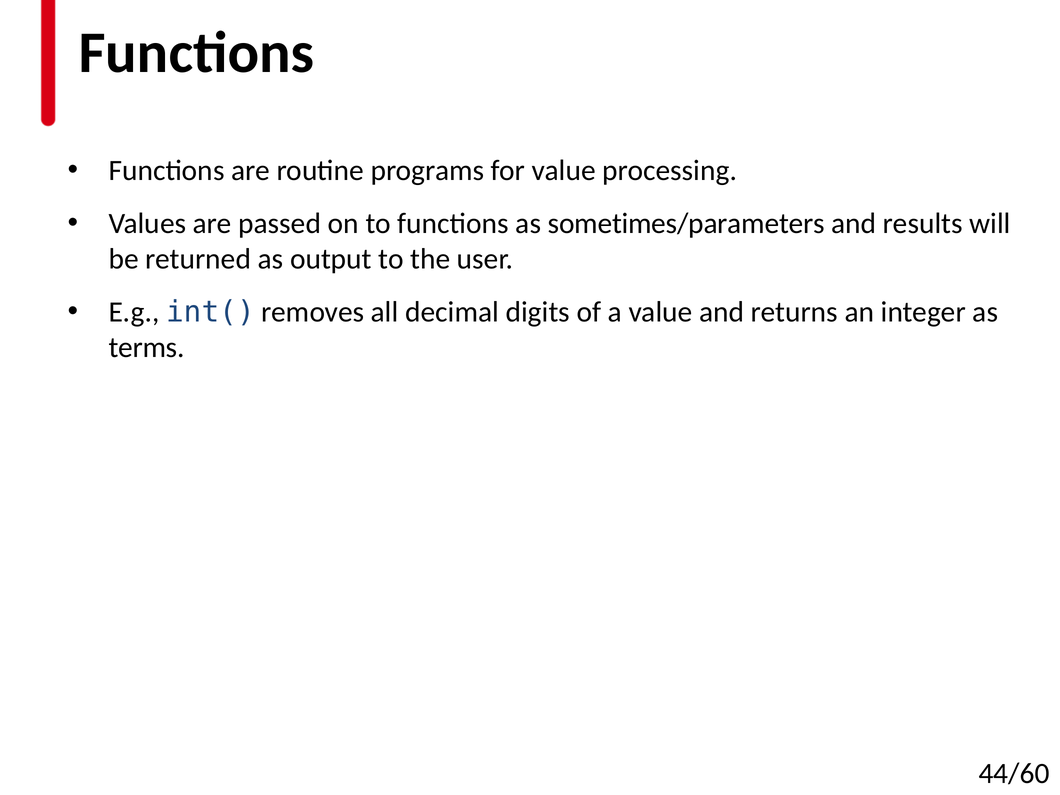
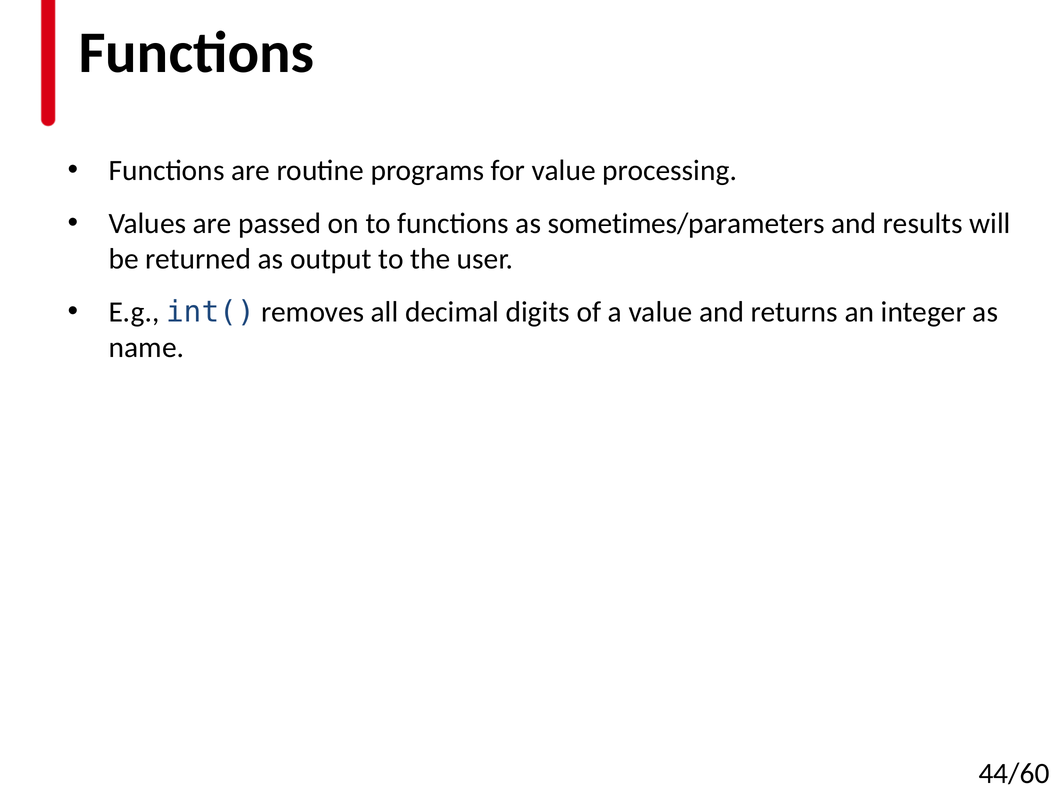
terms: terms -> name (146, 347)
